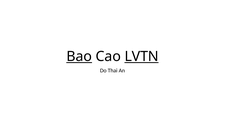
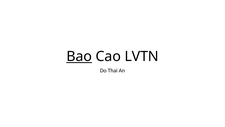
LVTN underline: present -> none (142, 56)
